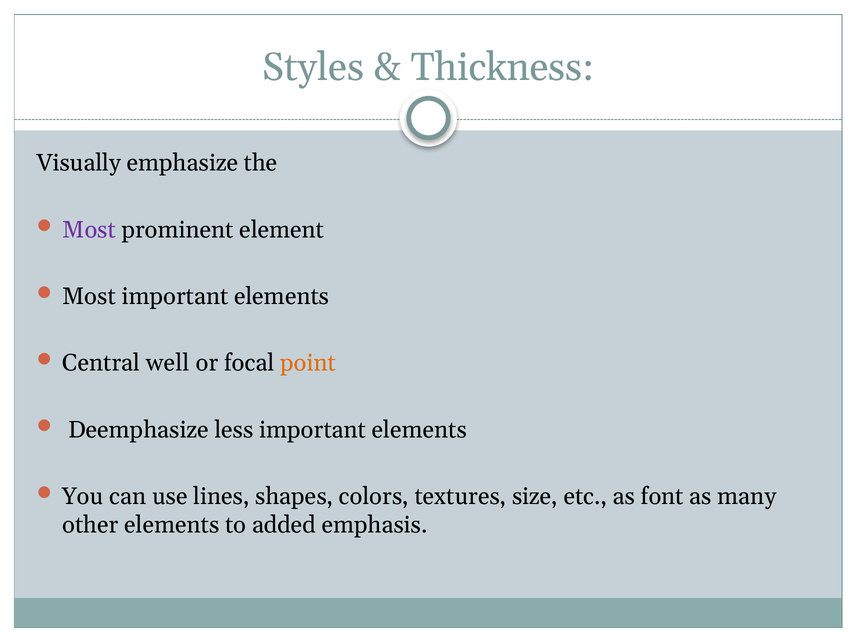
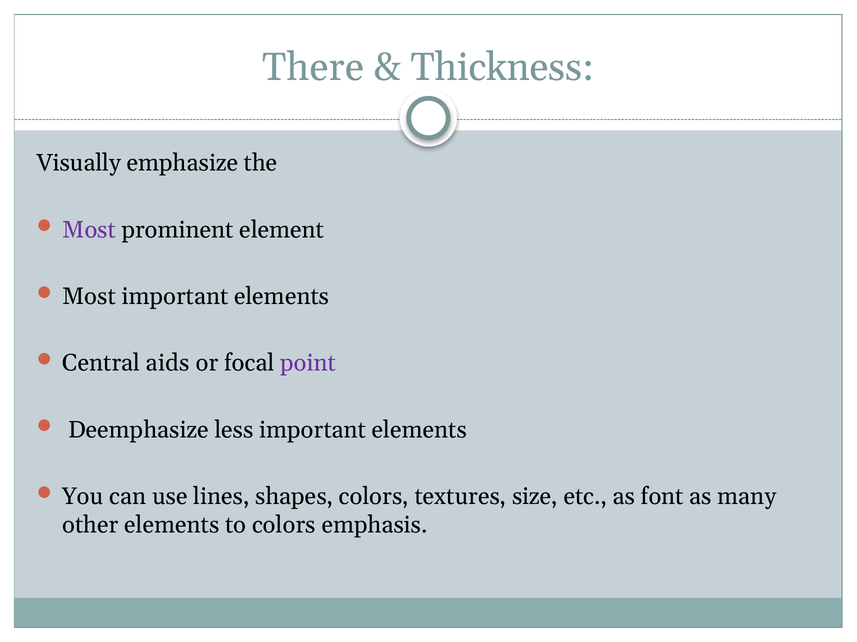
Styles: Styles -> There (313, 67)
well: well -> aids (168, 364)
point colour: orange -> purple (308, 364)
to added: added -> colors (284, 526)
